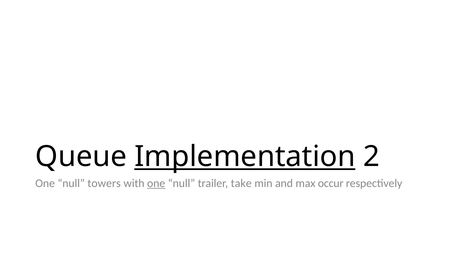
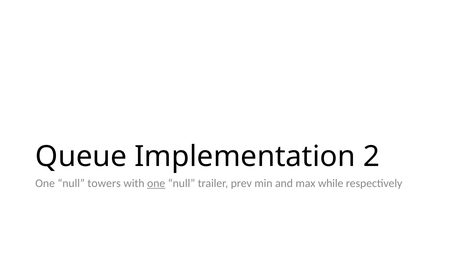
Implementation underline: present -> none (245, 157)
take: take -> prev (241, 183)
occur: occur -> while (331, 183)
